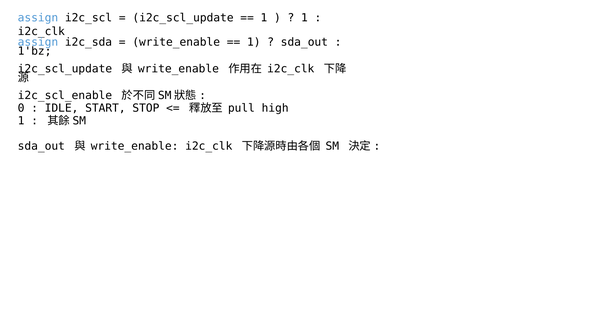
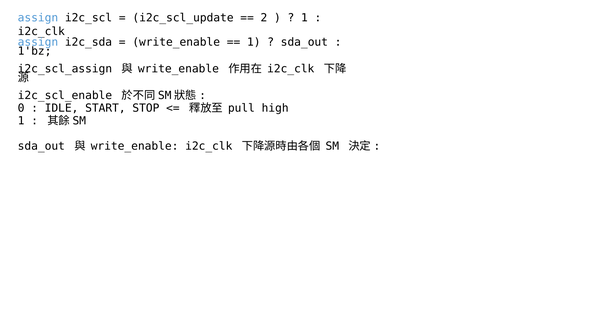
1: 1 -> 2 (264, 18)
i2c_scl_update: i2c_scl_update -> i2c_scl_assign (65, 69)
